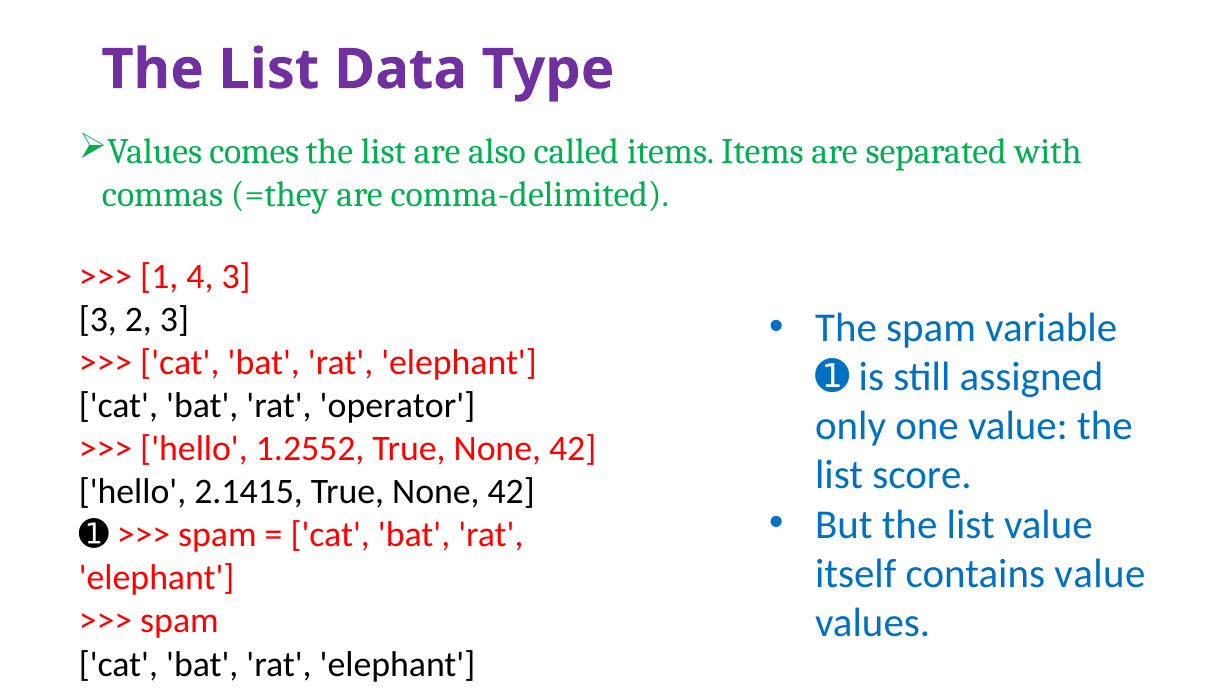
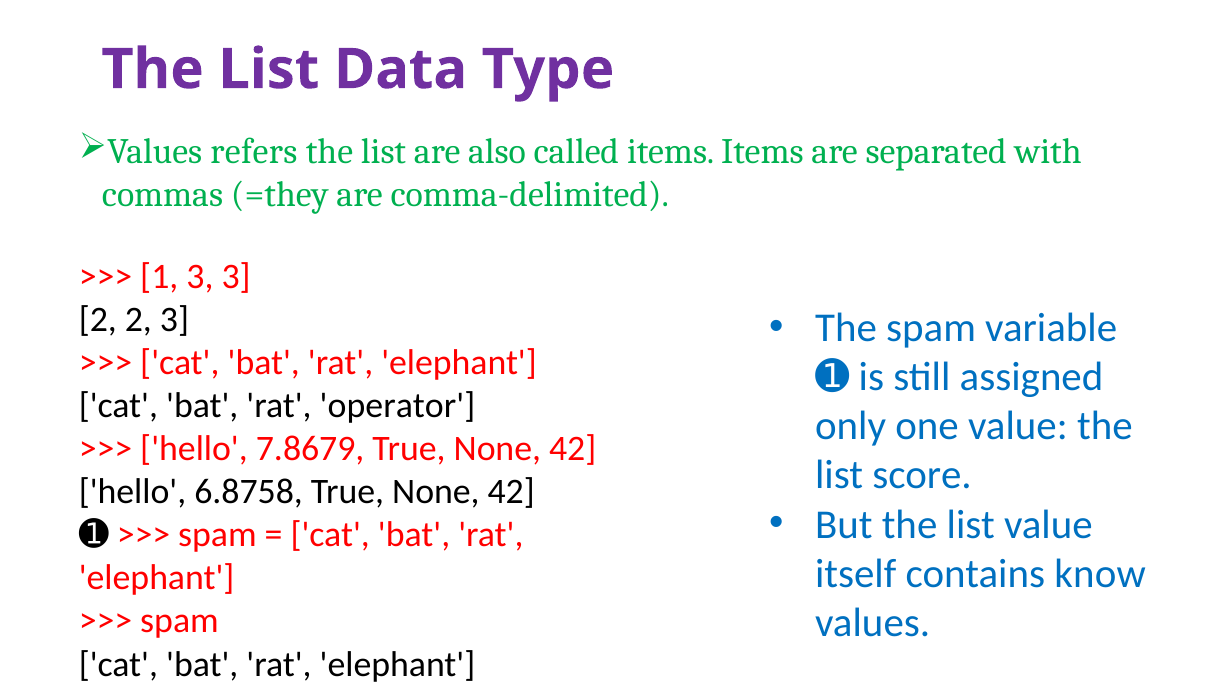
comes: comes -> refers (254, 152)
1 4: 4 -> 3 (200, 277)
3: 3 -> 2 (98, 320)
1.2552: 1.2552 -> 7.8679 (310, 449)
2.1415: 2.1415 -> 6.8758 (249, 492)
contains value: value -> know (1100, 573)
